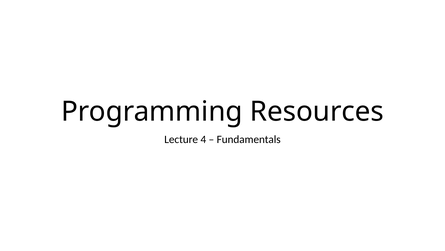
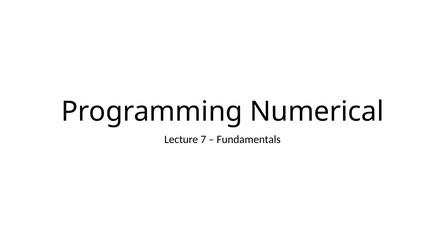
Resources: Resources -> Numerical (317, 111)
4: 4 -> 7 (203, 139)
